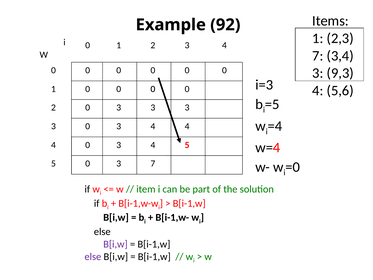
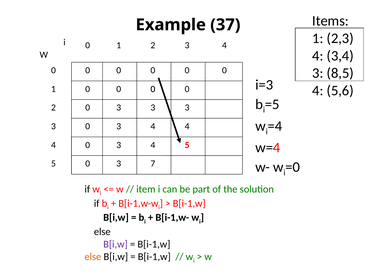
92: 92 -> 37 (225, 25)
7: 7 -> 4 (318, 56)
9,3: 9,3 -> 8,5 (340, 73)
else colour: purple -> orange (93, 256)
